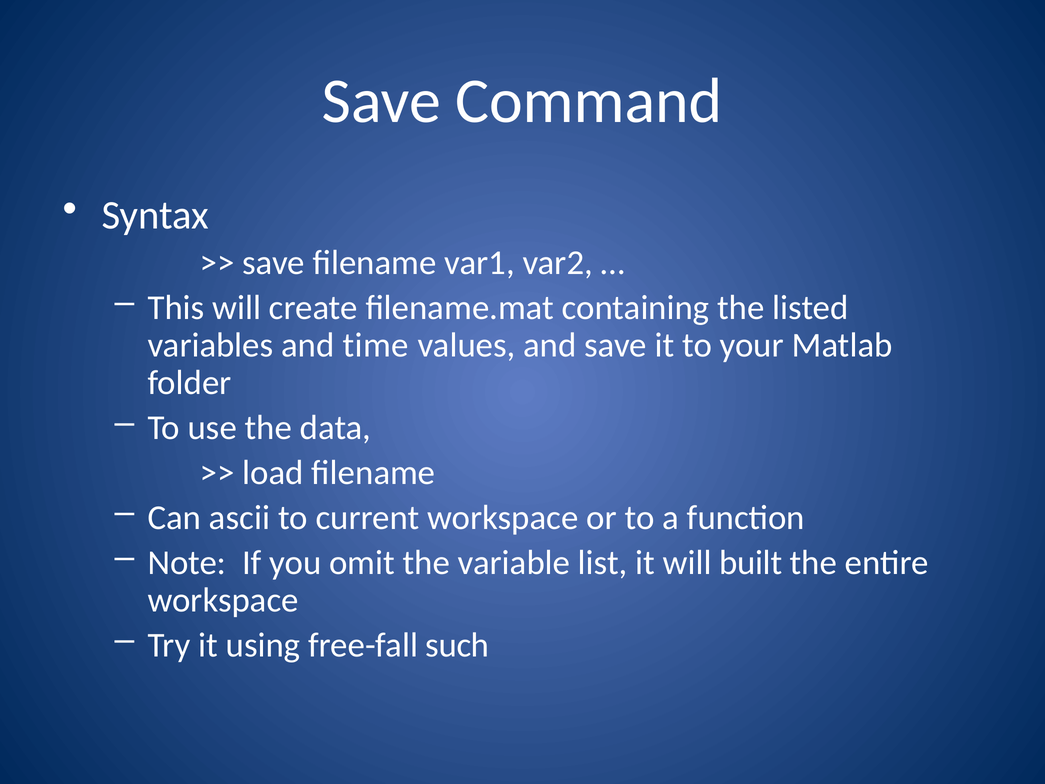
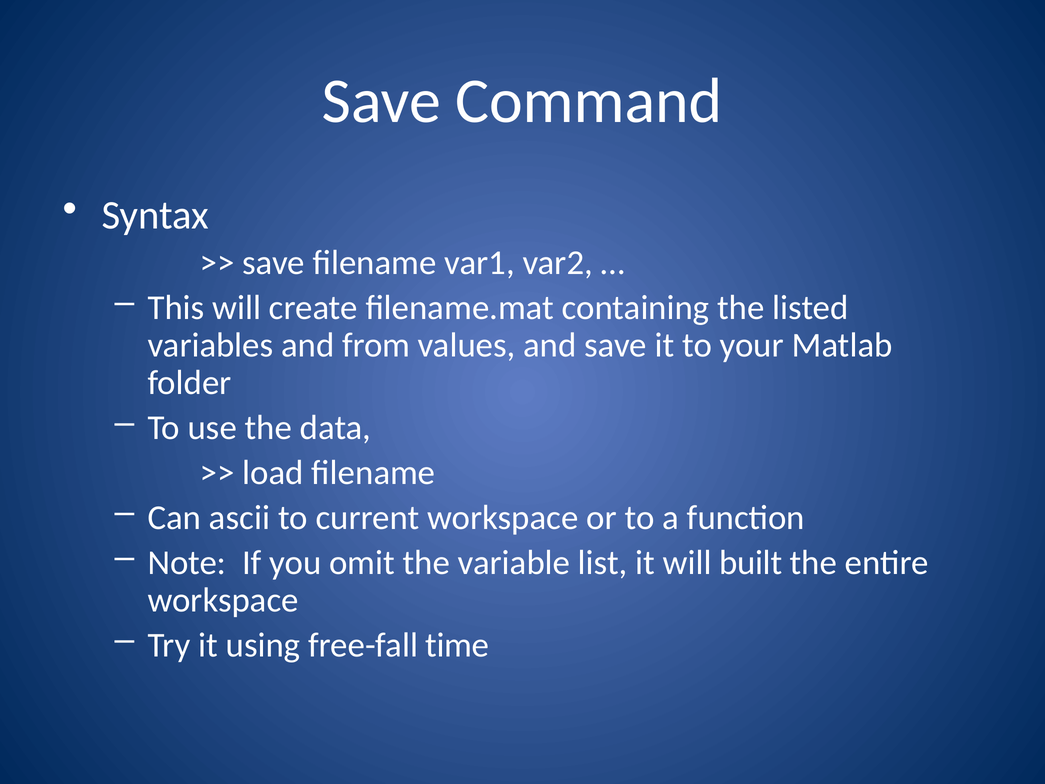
time: time -> from (376, 345)
such: such -> time (457, 645)
